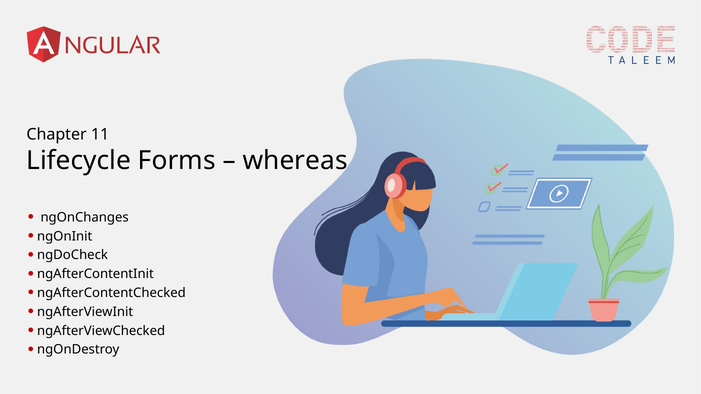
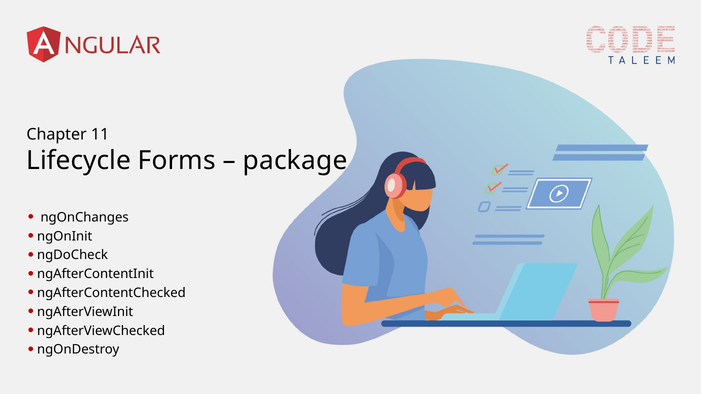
whereas: whereas -> package (295, 161)
